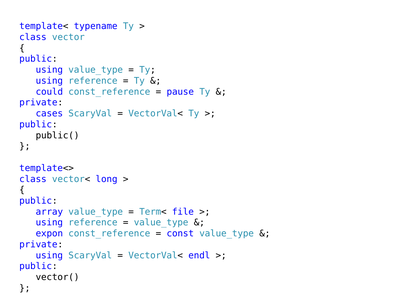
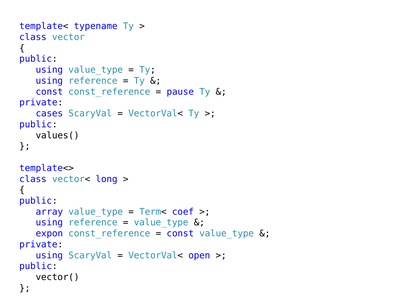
could: could -> const (49, 92)
public(: public( -> values( (58, 135)
file: file -> coef (183, 212)
endl: endl -> open (199, 255)
